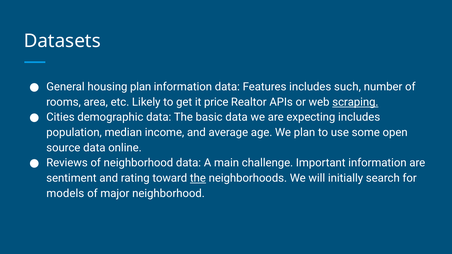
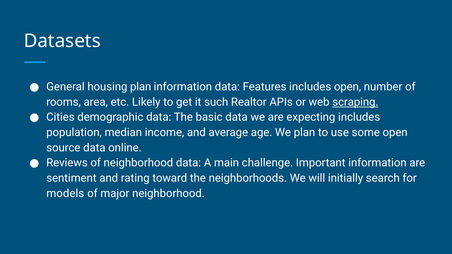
includes such: such -> open (348, 87)
price: price -> such (216, 102)
the underline: present -> none (198, 178)
